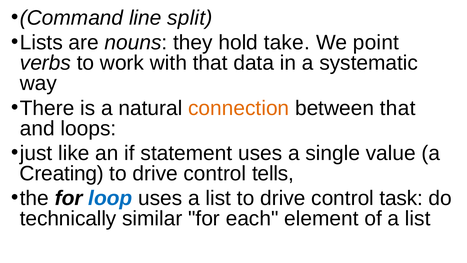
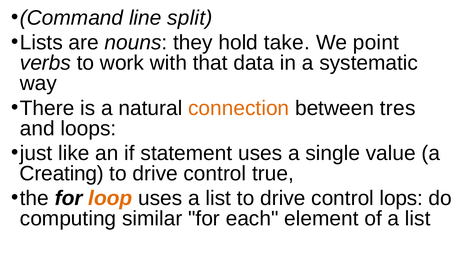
between that: that -> tres (398, 108)
tells: tells -> true (273, 173)
loop colour: blue -> orange (110, 198)
task: task -> lops (401, 198)
technically: technically -> computing (68, 218)
